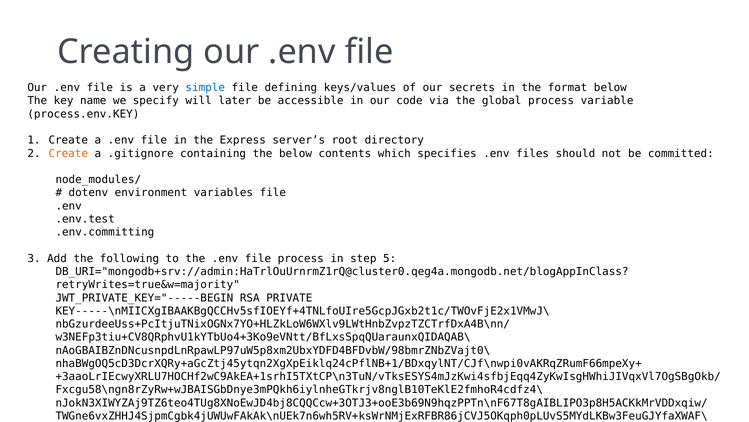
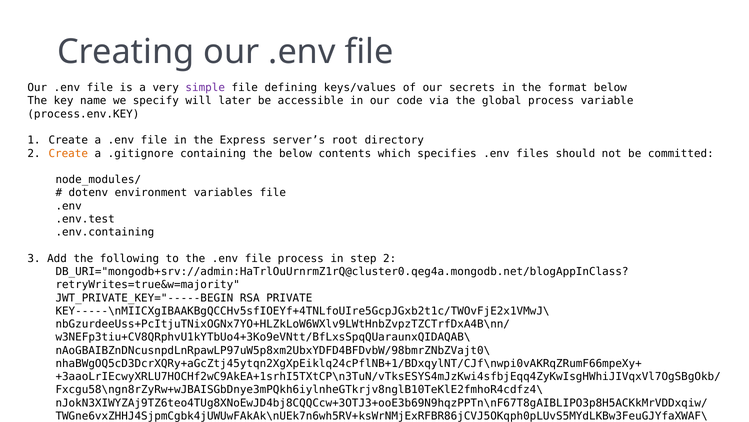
simple colour: blue -> purple (205, 88)
.env.committing: .env.committing -> .env.containing (105, 232)
step 5: 5 -> 2 (390, 258)
